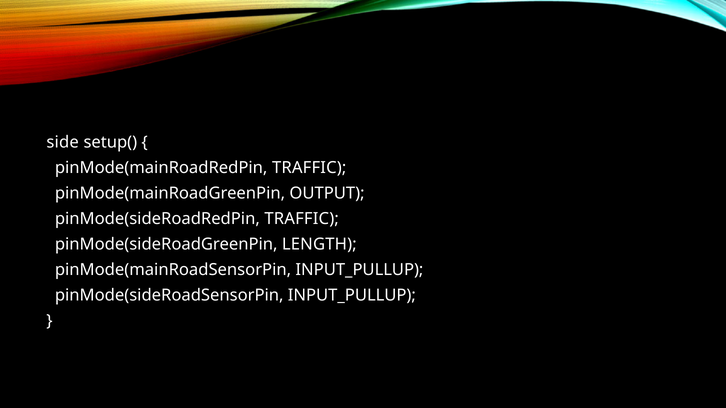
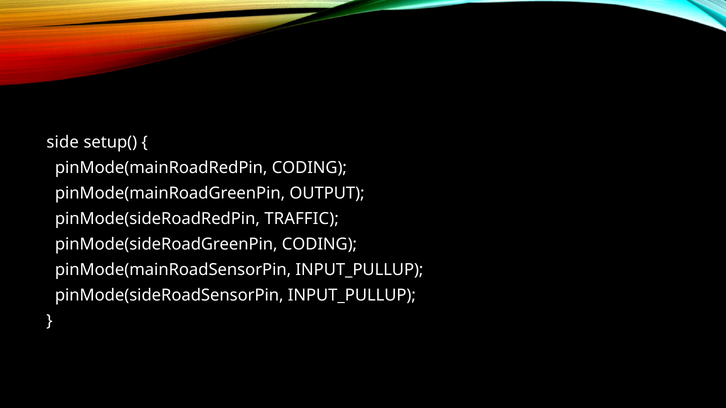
pinMode(mainRoadRedPin TRAFFIC: TRAFFIC -> CODING (309, 168)
pinMode(sideRoadGreenPin LENGTH: LENGTH -> CODING (319, 244)
